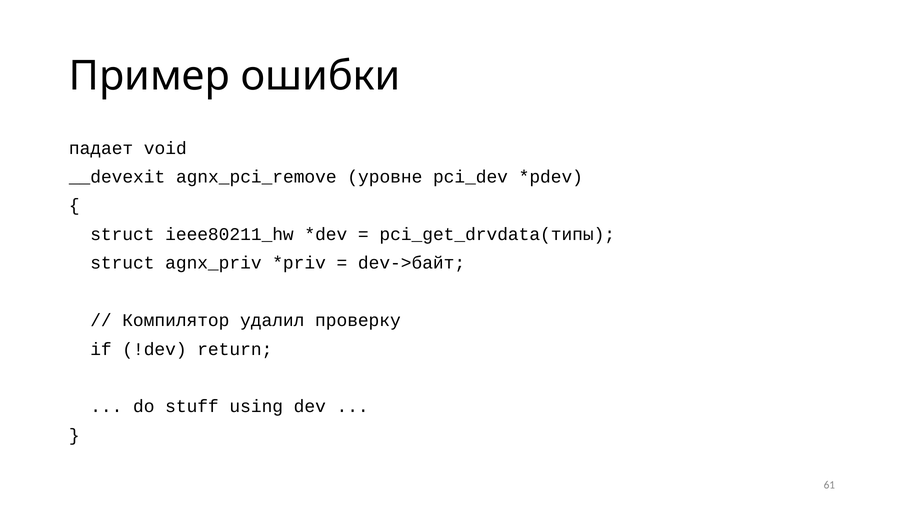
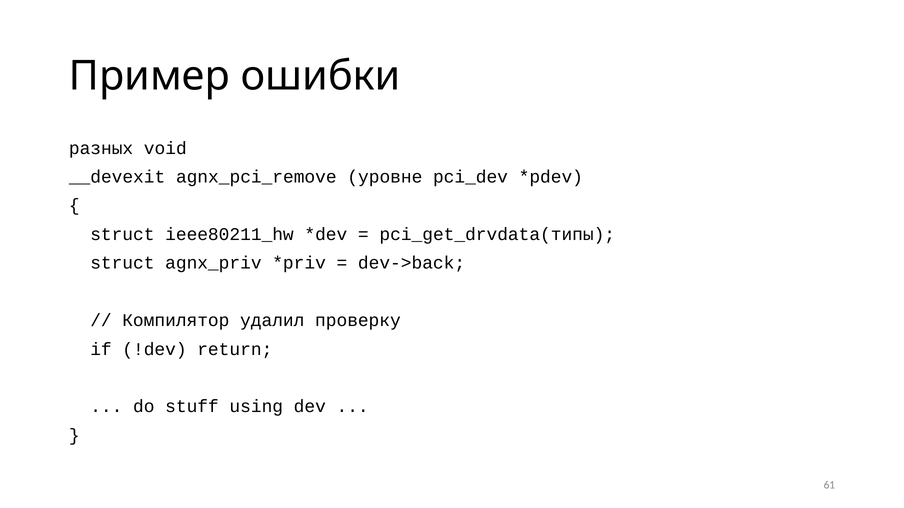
падает: падает -> разных (101, 148)
dev->байт: dev->байт -> dev->back (412, 263)
